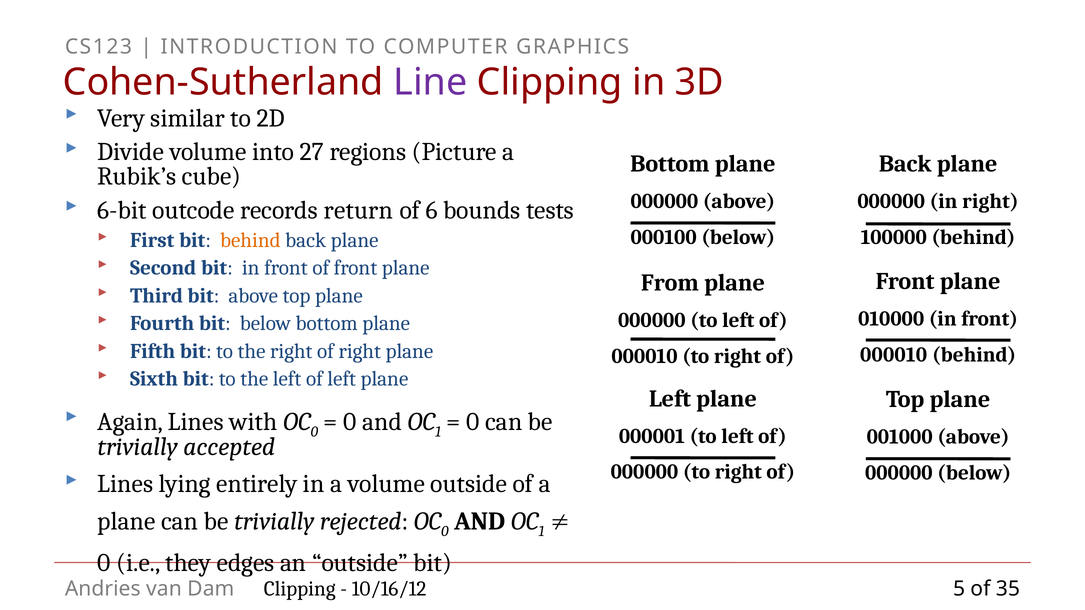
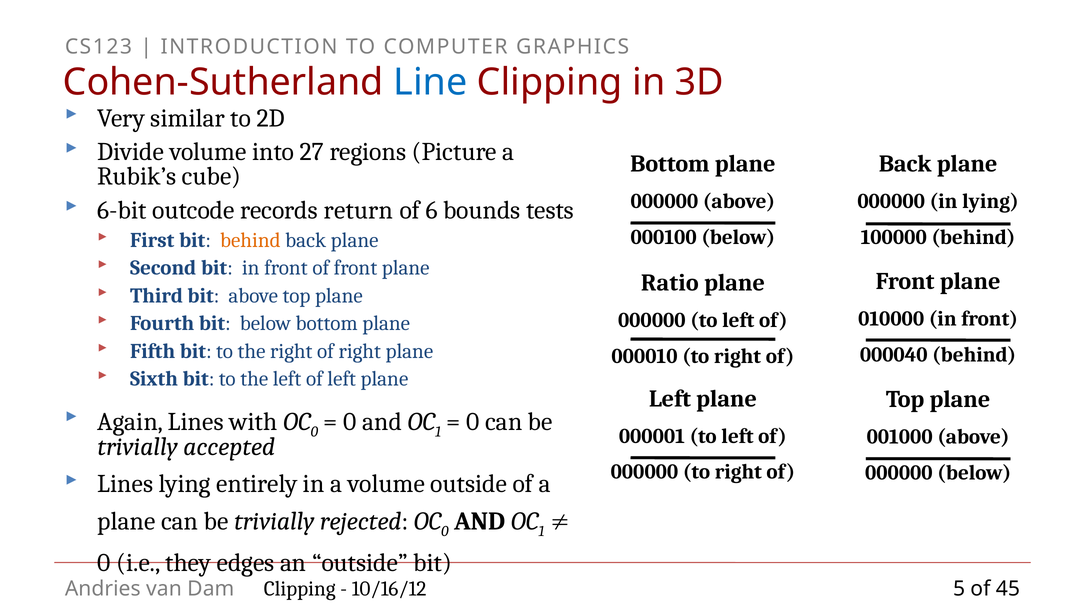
Line colour: purple -> blue (430, 83)
in right: right -> lying (990, 202)
From: From -> Ratio (670, 283)
000010: 000010 -> 000040 (894, 355)
35: 35 -> 45 (1008, 589)
